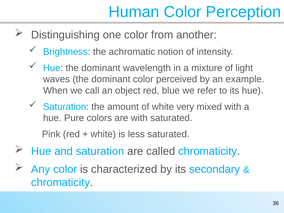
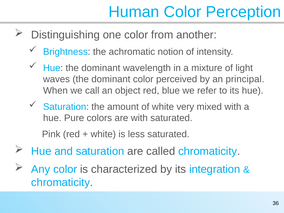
example: example -> principal (245, 79)
secondary: secondary -> integration (215, 169)
